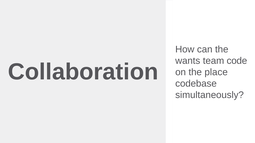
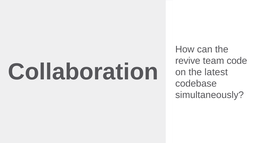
wants: wants -> revive (188, 61)
place: place -> latest (216, 72)
